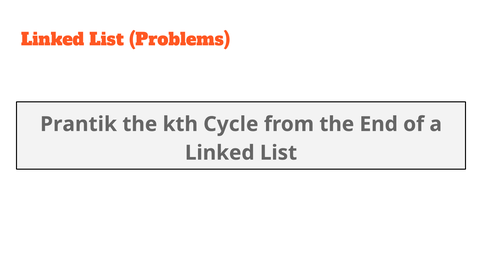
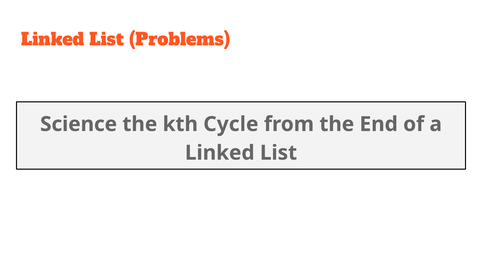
Prantik: Prantik -> Science (79, 124)
